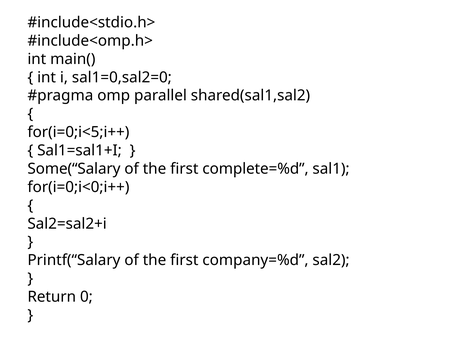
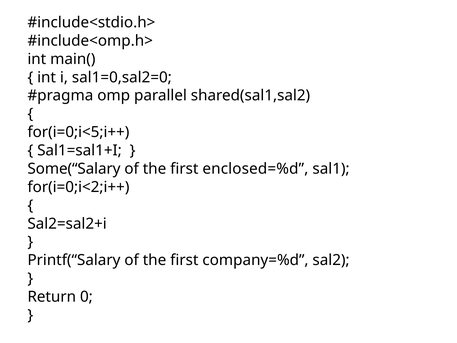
complete=%d: complete=%d -> enclosed=%d (255, 169)
for(i=0;i<0;i++: for(i=0;i<0;i++ -> for(i=0;i<2;i++ (78, 187)
